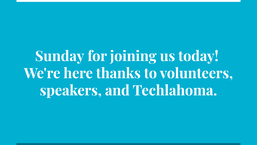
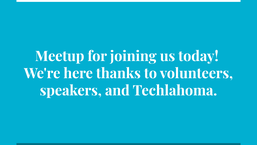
Sunday: Sunday -> Meetup (60, 56)
